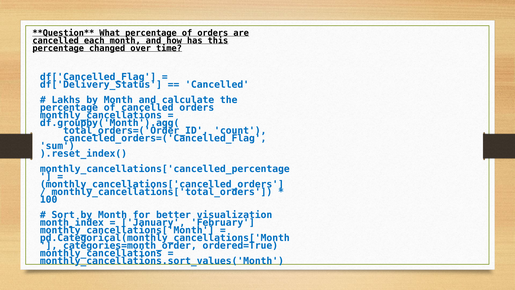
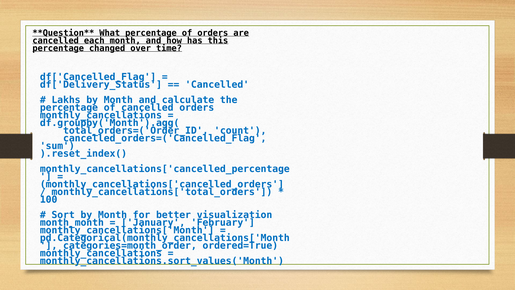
month_index: month_index -> month_month (72, 222)
